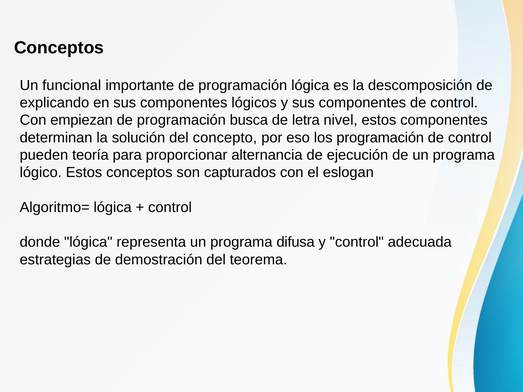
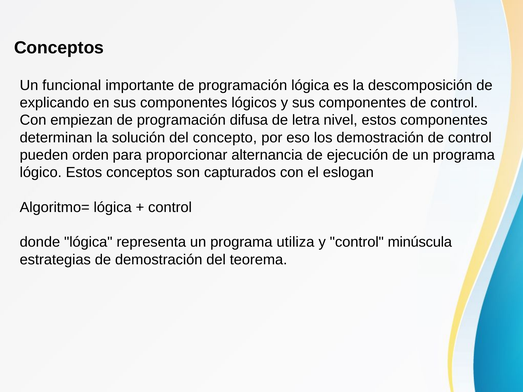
busca: busca -> difusa (249, 120)
los programación: programación -> demostración (380, 138)
teoría: teoría -> orden (90, 155)
difusa: difusa -> utiliza (295, 242)
adecuada: adecuada -> minúscula (420, 242)
